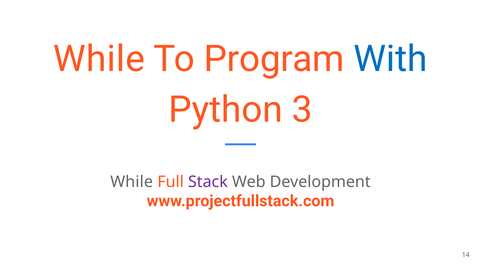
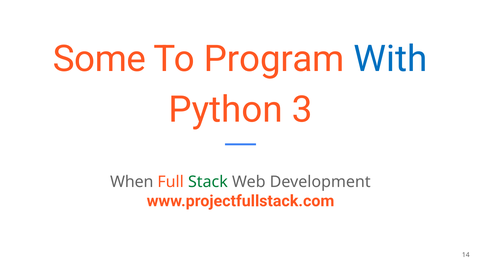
While: While -> Some (99, 59)
While: While -> When (132, 182)
Stack colour: purple -> green (208, 182)
